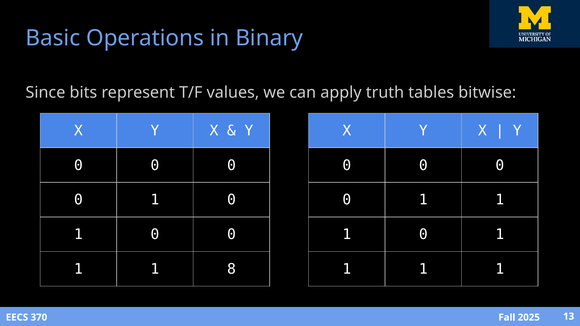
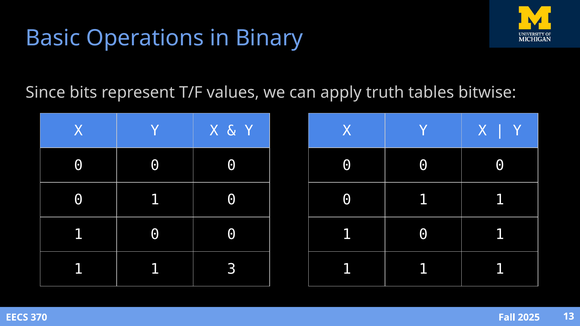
8: 8 -> 3 (231, 269)
